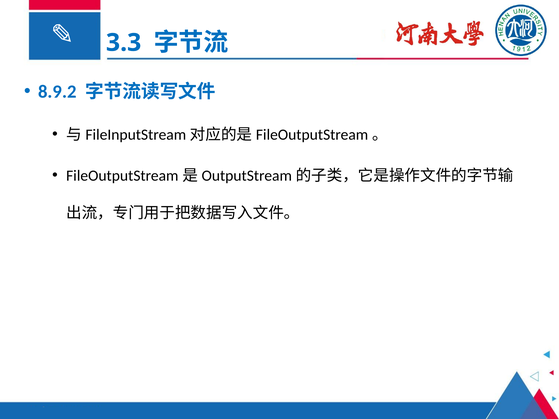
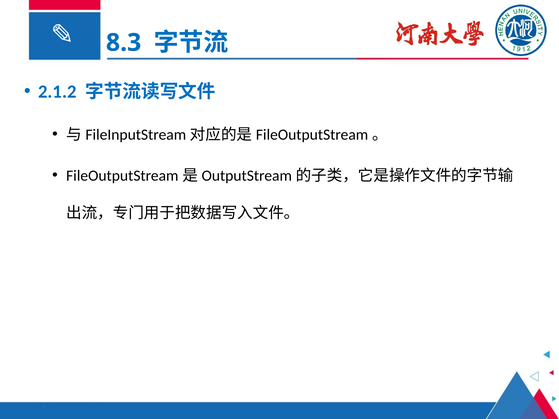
3.3: 3.3 -> 8.3 (124, 43)
8.9.2: 8.9.2 -> 2.1.2 (57, 92)
